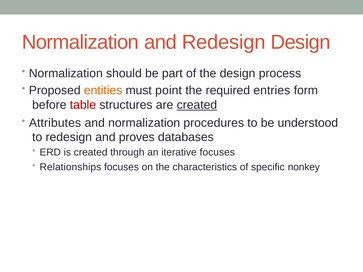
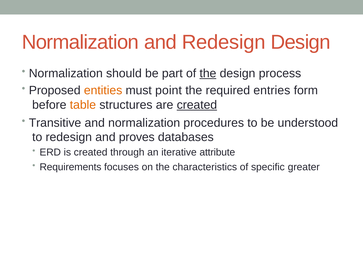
the underline: none -> present (208, 73)
table colour: red -> orange (83, 105)
Attributes: Attributes -> Transitive (55, 123)
iterative focuses: focuses -> attribute (217, 152)
Relationships: Relationships -> Requirements (71, 167)
nonkey: nonkey -> greater (304, 167)
